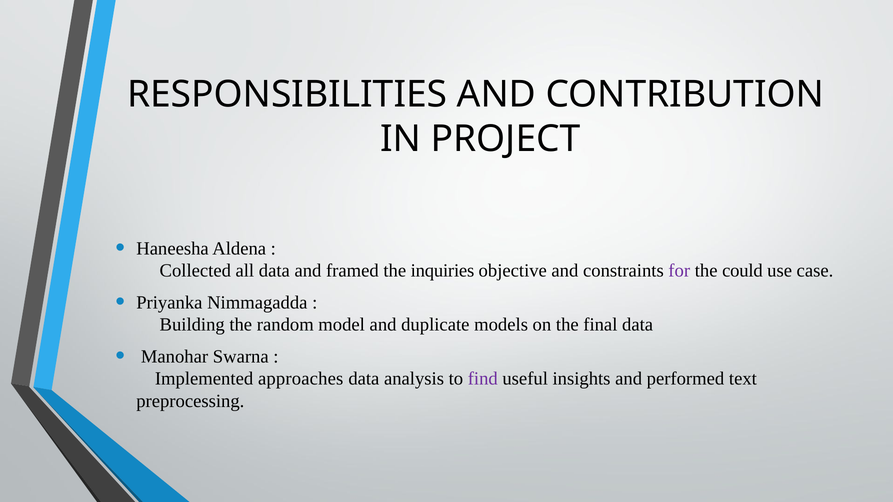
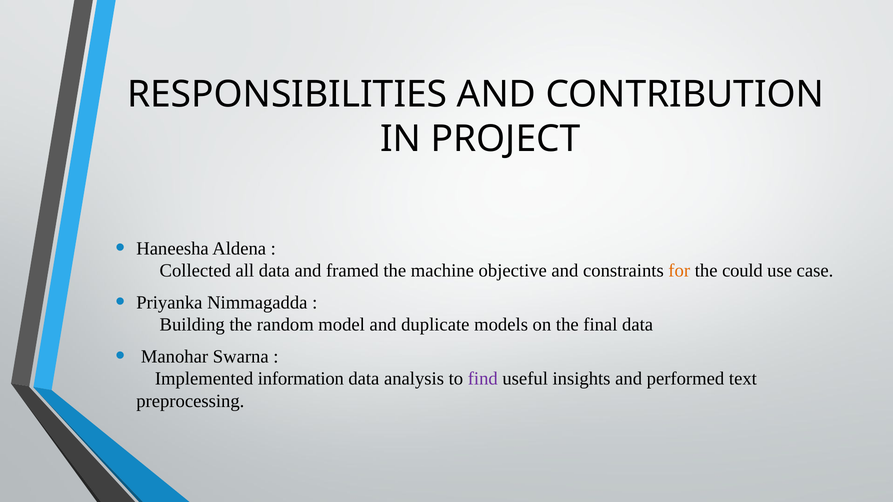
inquiries: inquiries -> machine (442, 271)
for colour: purple -> orange (679, 271)
approaches: approaches -> information (301, 379)
